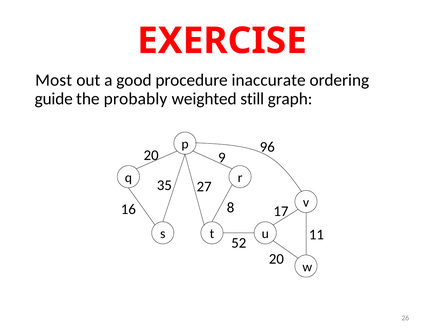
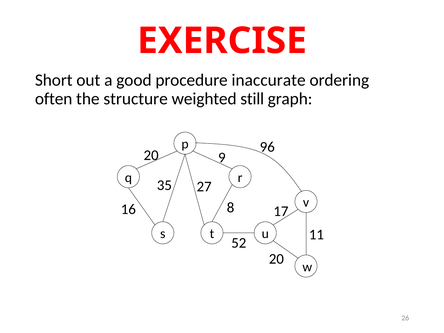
Most: Most -> Short (54, 80)
guide: guide -> often (54, 99)
probably: probably -> structure (136, 99)
